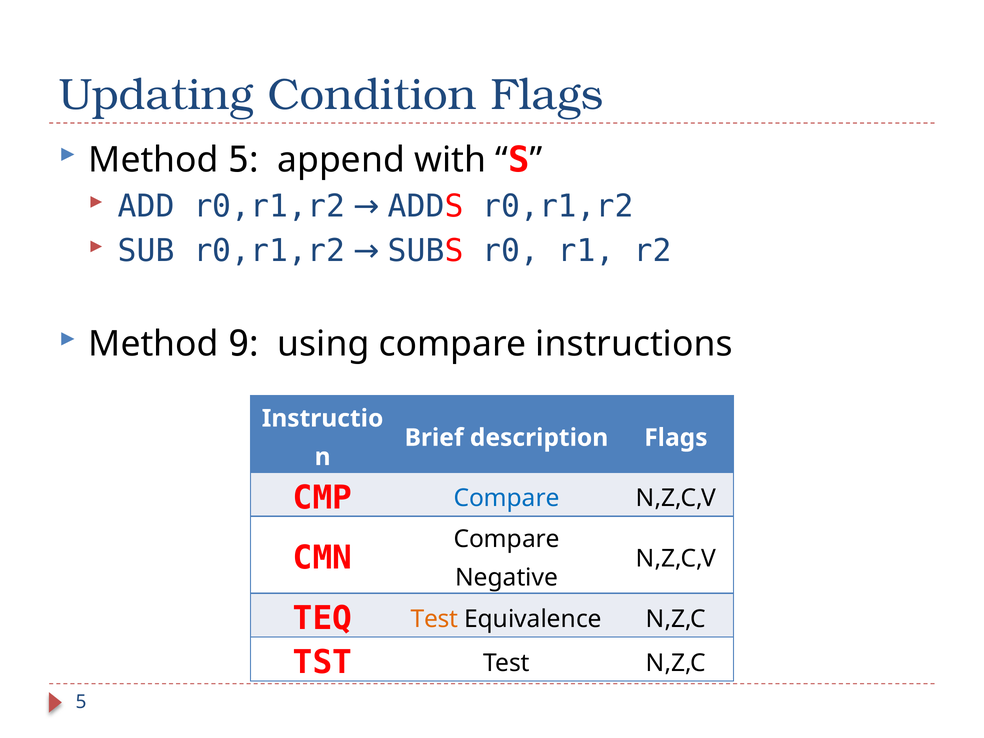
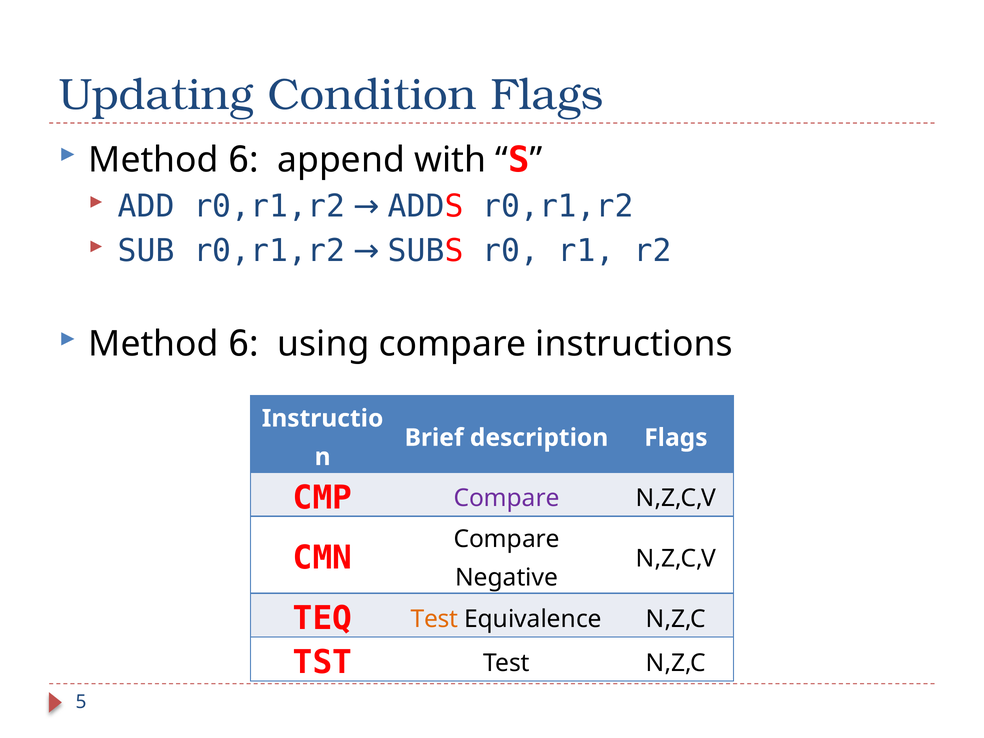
5: 5 -> 6 (239, 160)
9: 9 -> 6 (239, 344)
Compare colour: blue -> purple (507, 498)
